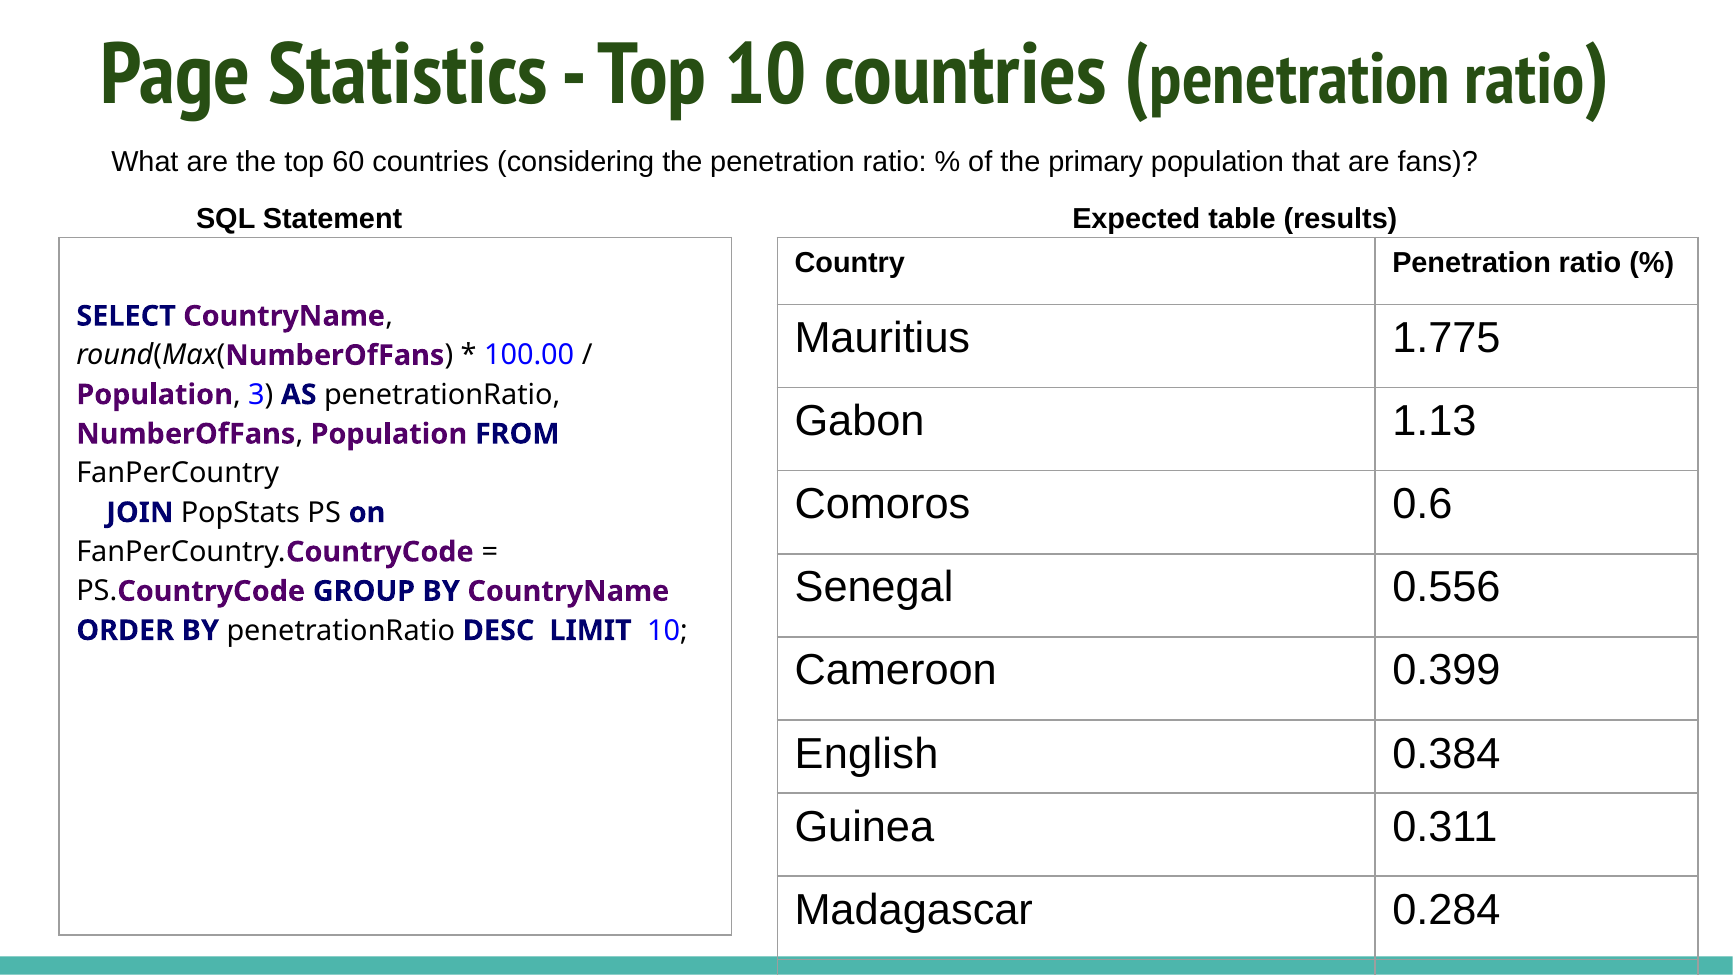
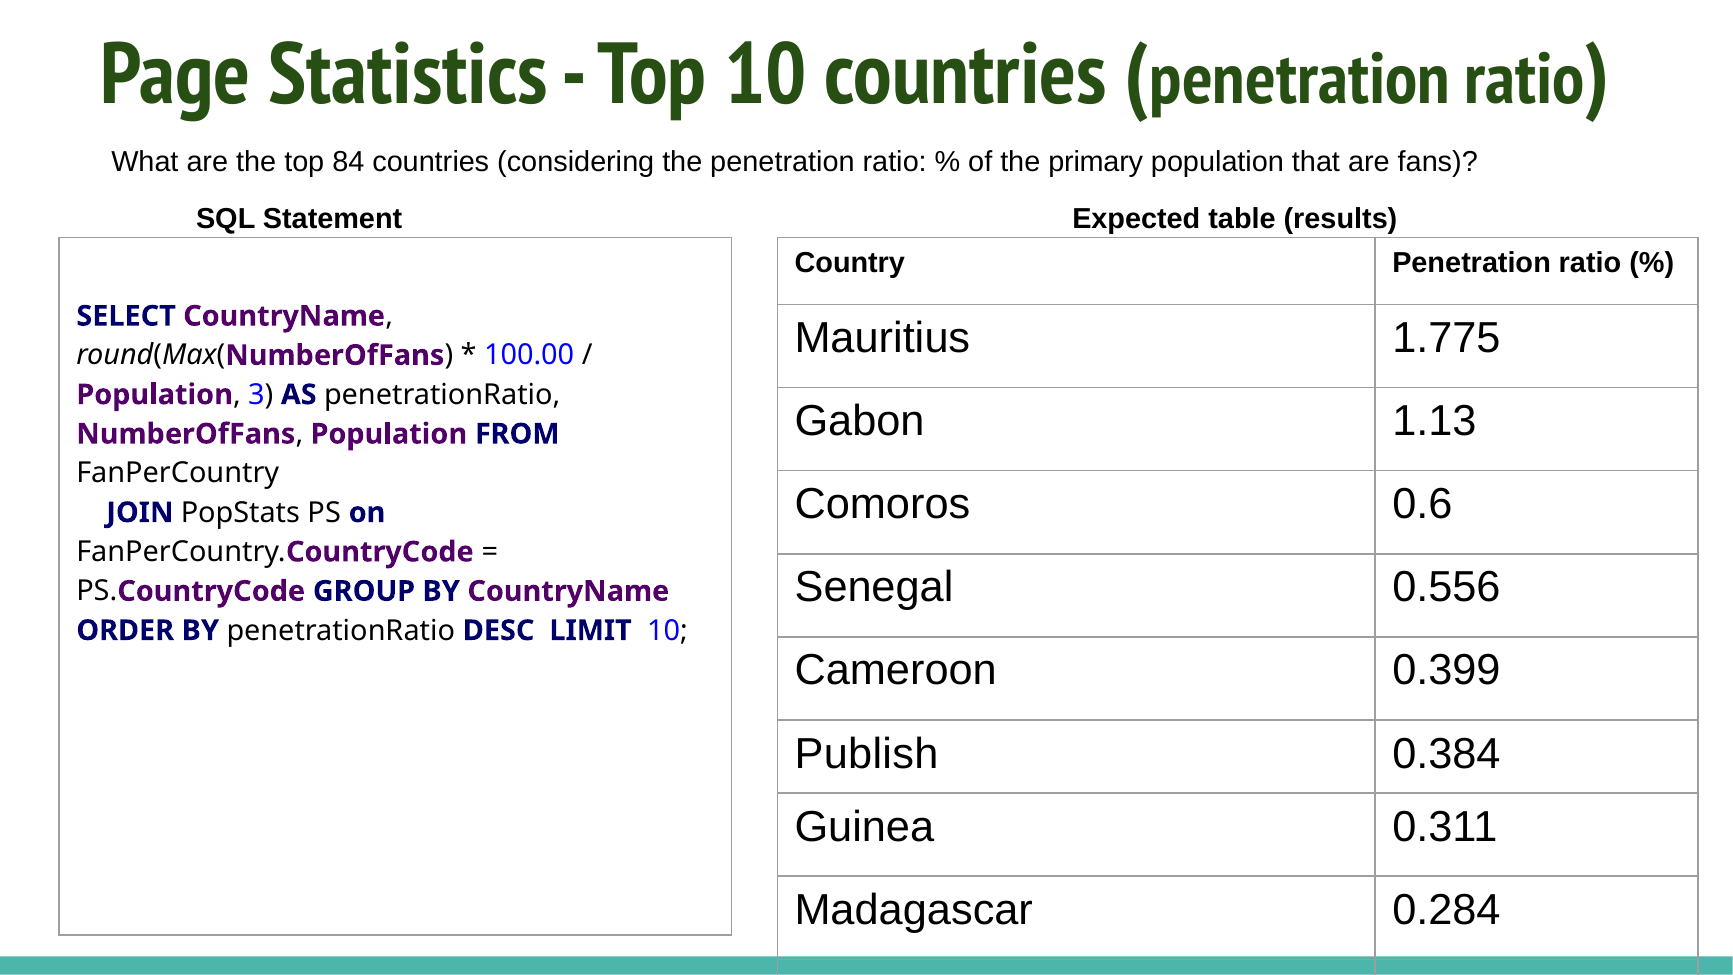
60: 60 -> 84 (348, 162)
English: English -> Publish (867, 754)
